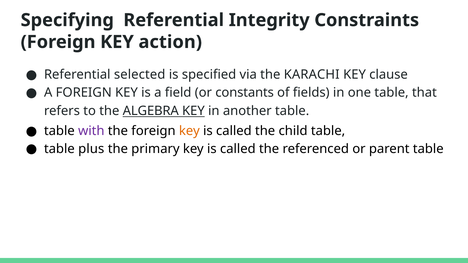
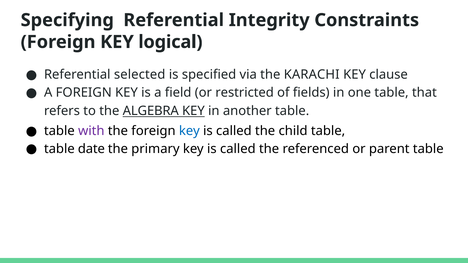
action: action -> logical (170, 42)
constants: constants -> restricted (245, 93)
key colour: orange -> blue (189, 131)
plus: plus -> date (91, 149)
